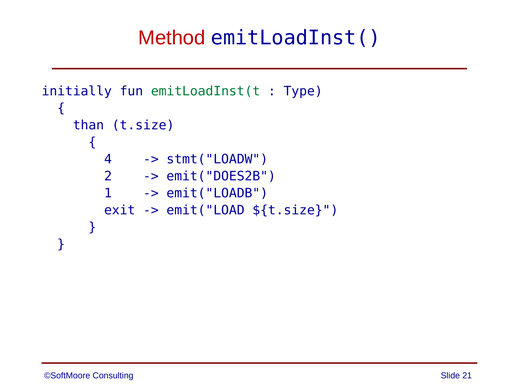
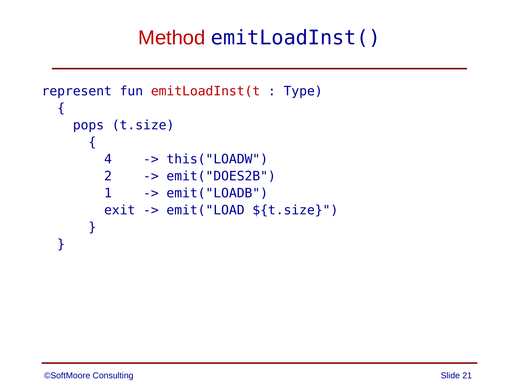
initially: initially -> represent (77, 91)
emitLoadInst(t colour: green -> red (206, 91)
than: than -> pops (88, 125)
stmt("LOADW: stmt("LOADW -> this("LOADW (217, 159)
